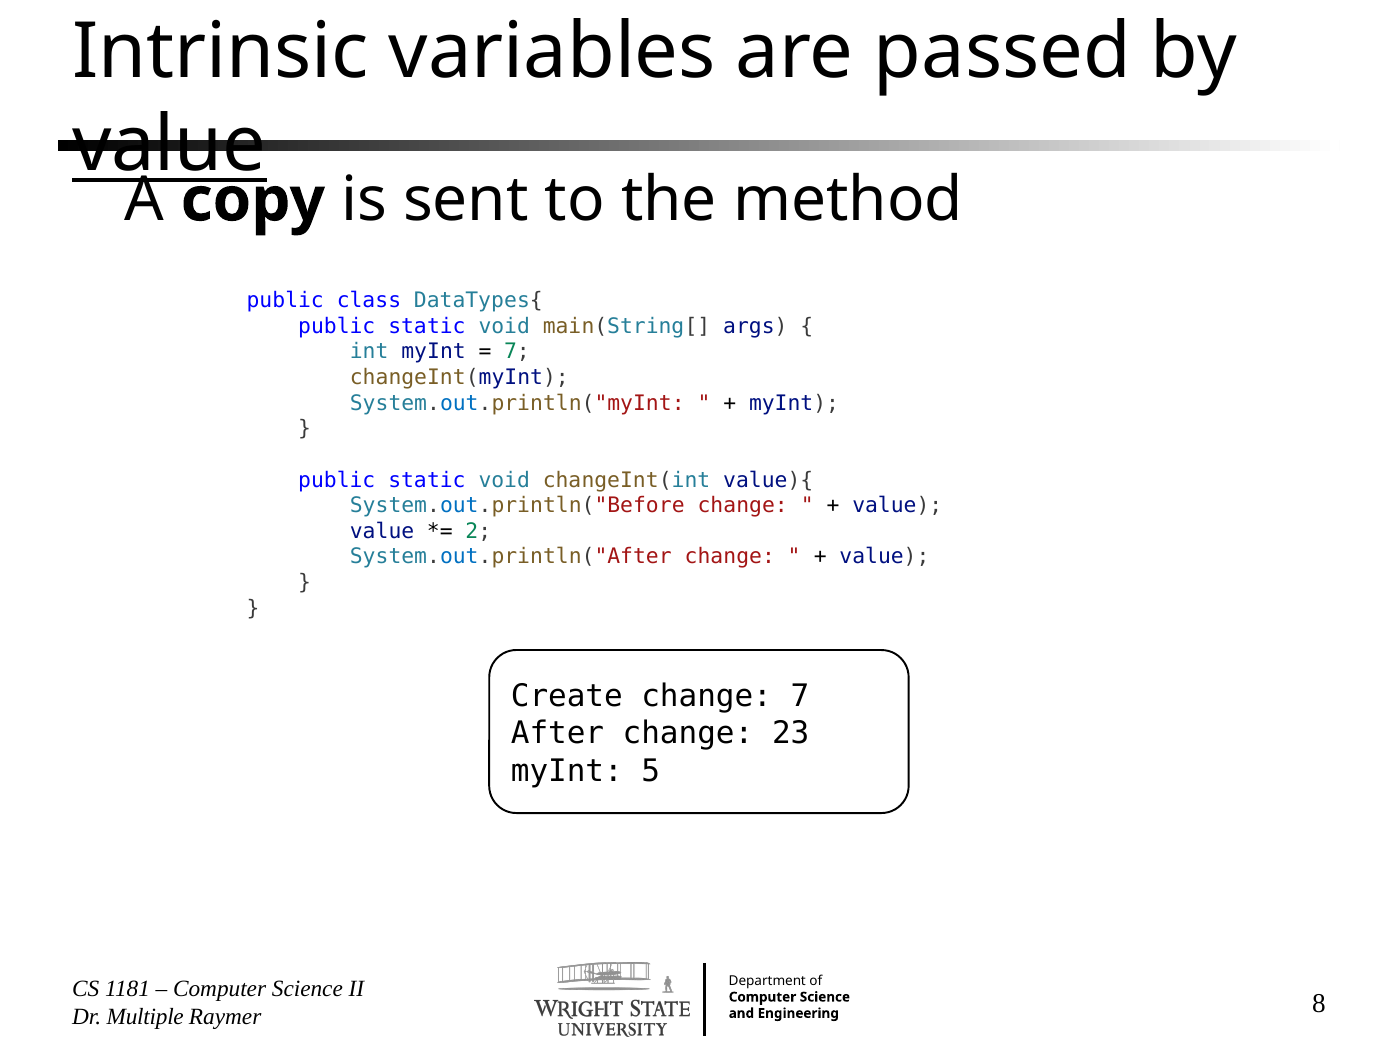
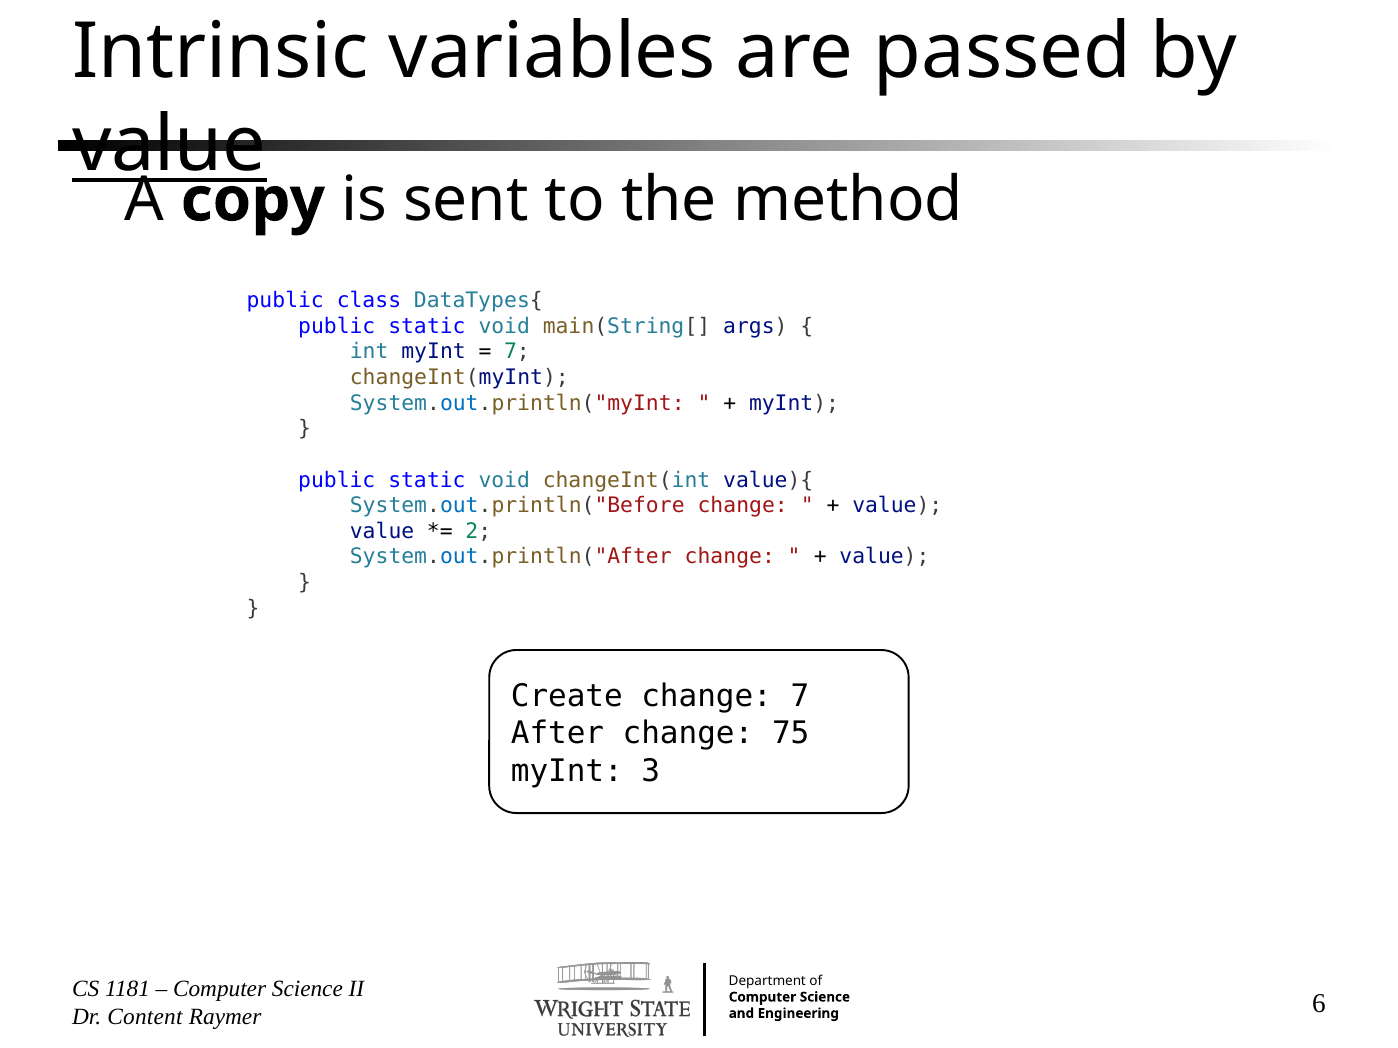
23: 23 -> 75 (791, 734)
5: 5 -> 3 (651, 771)
Multiple: Multiple -> Content (145, 1017)
8: 8 -> 6 (1319, 1004)
